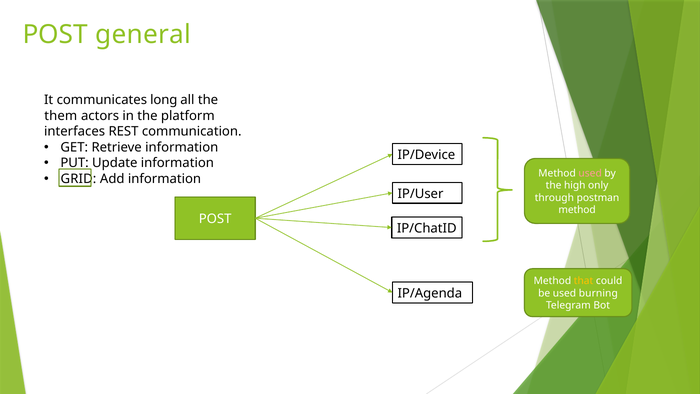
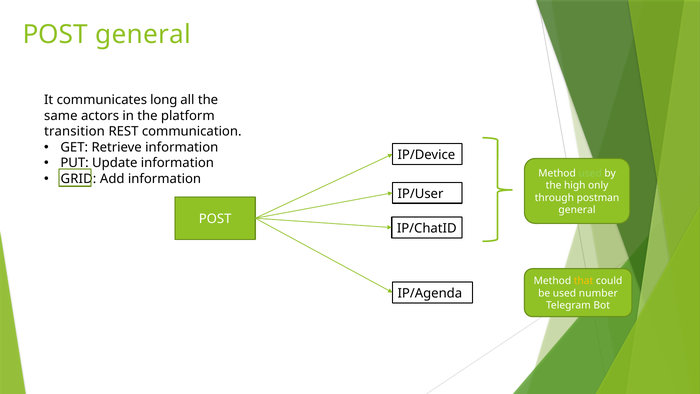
them: them -> same (61, 116)
interfaces: interfaces -> transition (75, 132)
used colour: pink -> light green (590, 173)
method: method -> general (577, 210)
burning: burning -> number (598, 293)
